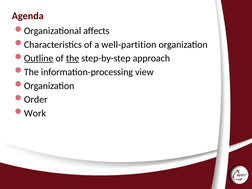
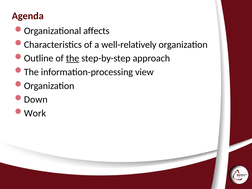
well-partition: well-partition -> well-relatively (129, 45)
Outline underline: present -> none (39, 58)
Order: Order -> Down (36, 100)
